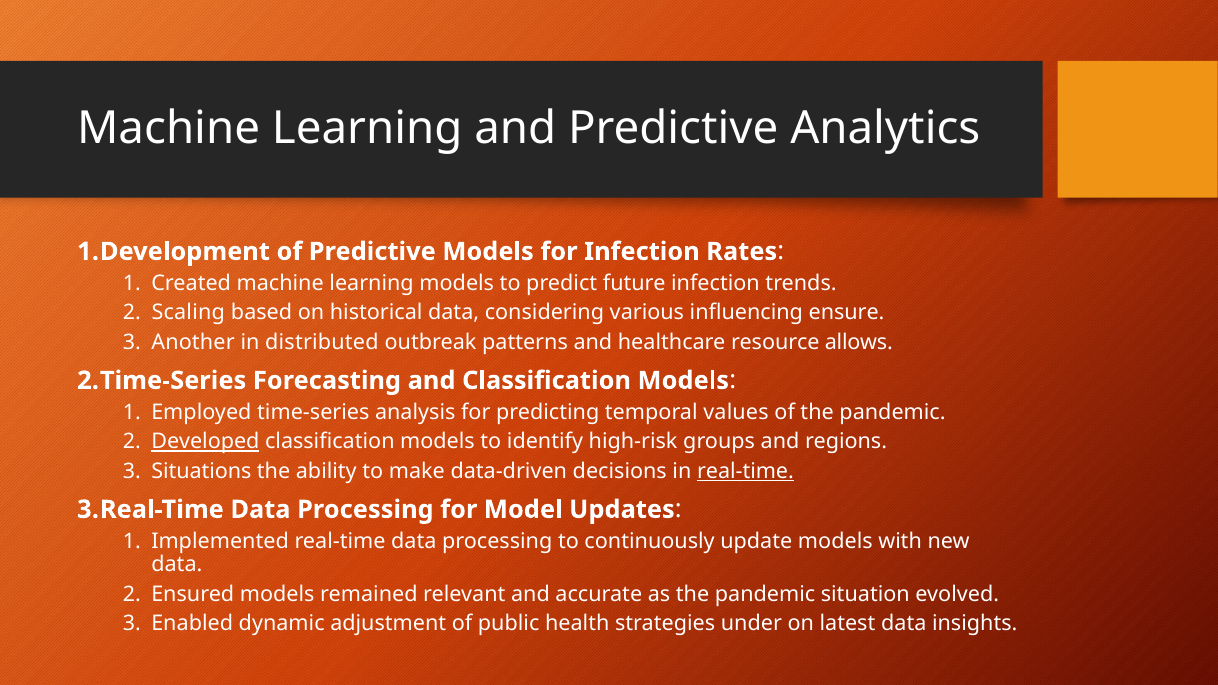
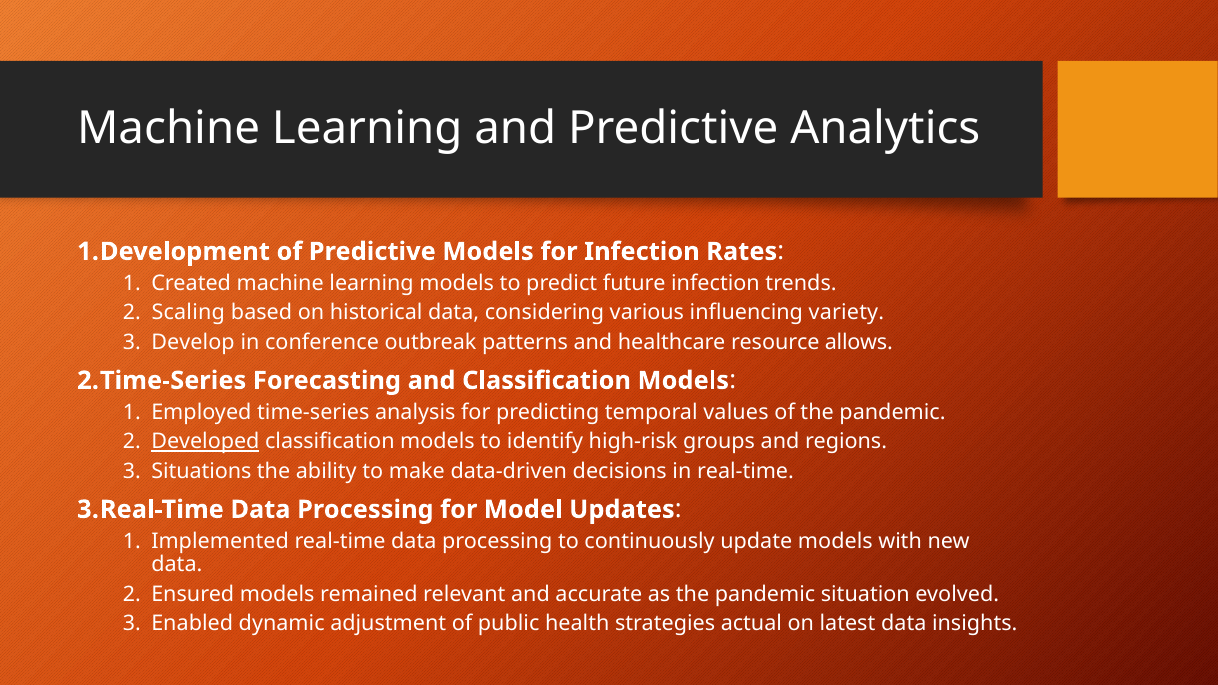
ensure: ensure -> variety (846, 313)
Another: Another -> Develop (193, 343)
distributed: distributed -> conference (322, 343)
real-time underline: present -> none (745, 472)
under: under -> actual (751, 624)
